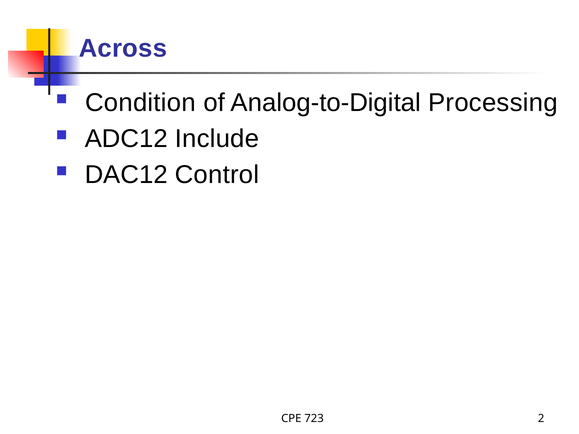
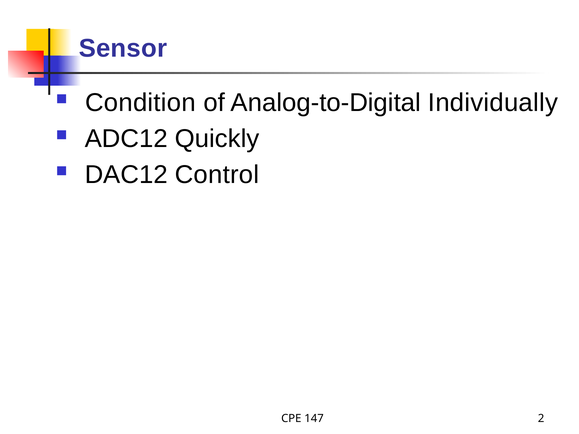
Across: Across -> Sensor (123, 48)
Processing: Processing -> Individually (493, 103)
Include: Include -> Quickly (217, 139)
723: 723 -> 147 (314, 419)
